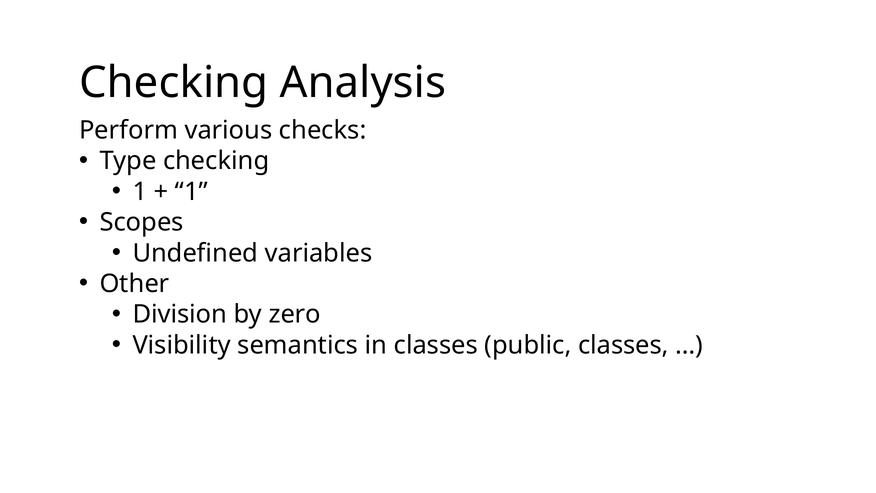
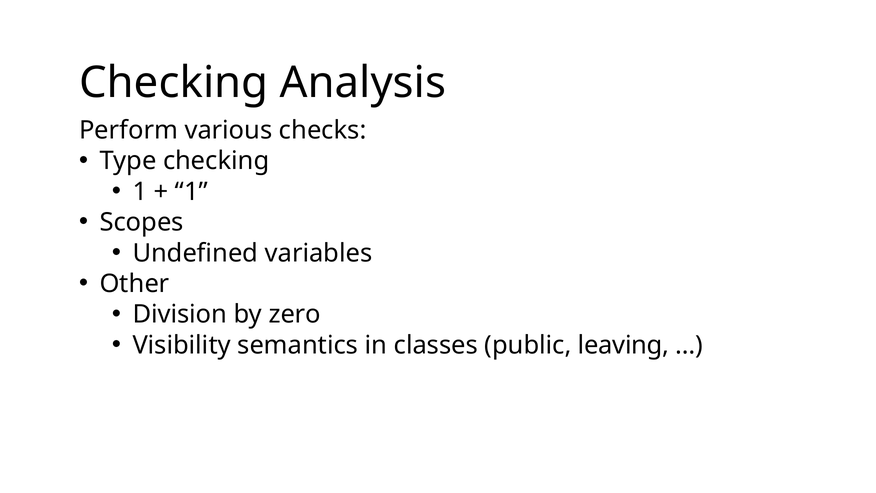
public classes: classes -> leaving (624, 345)
